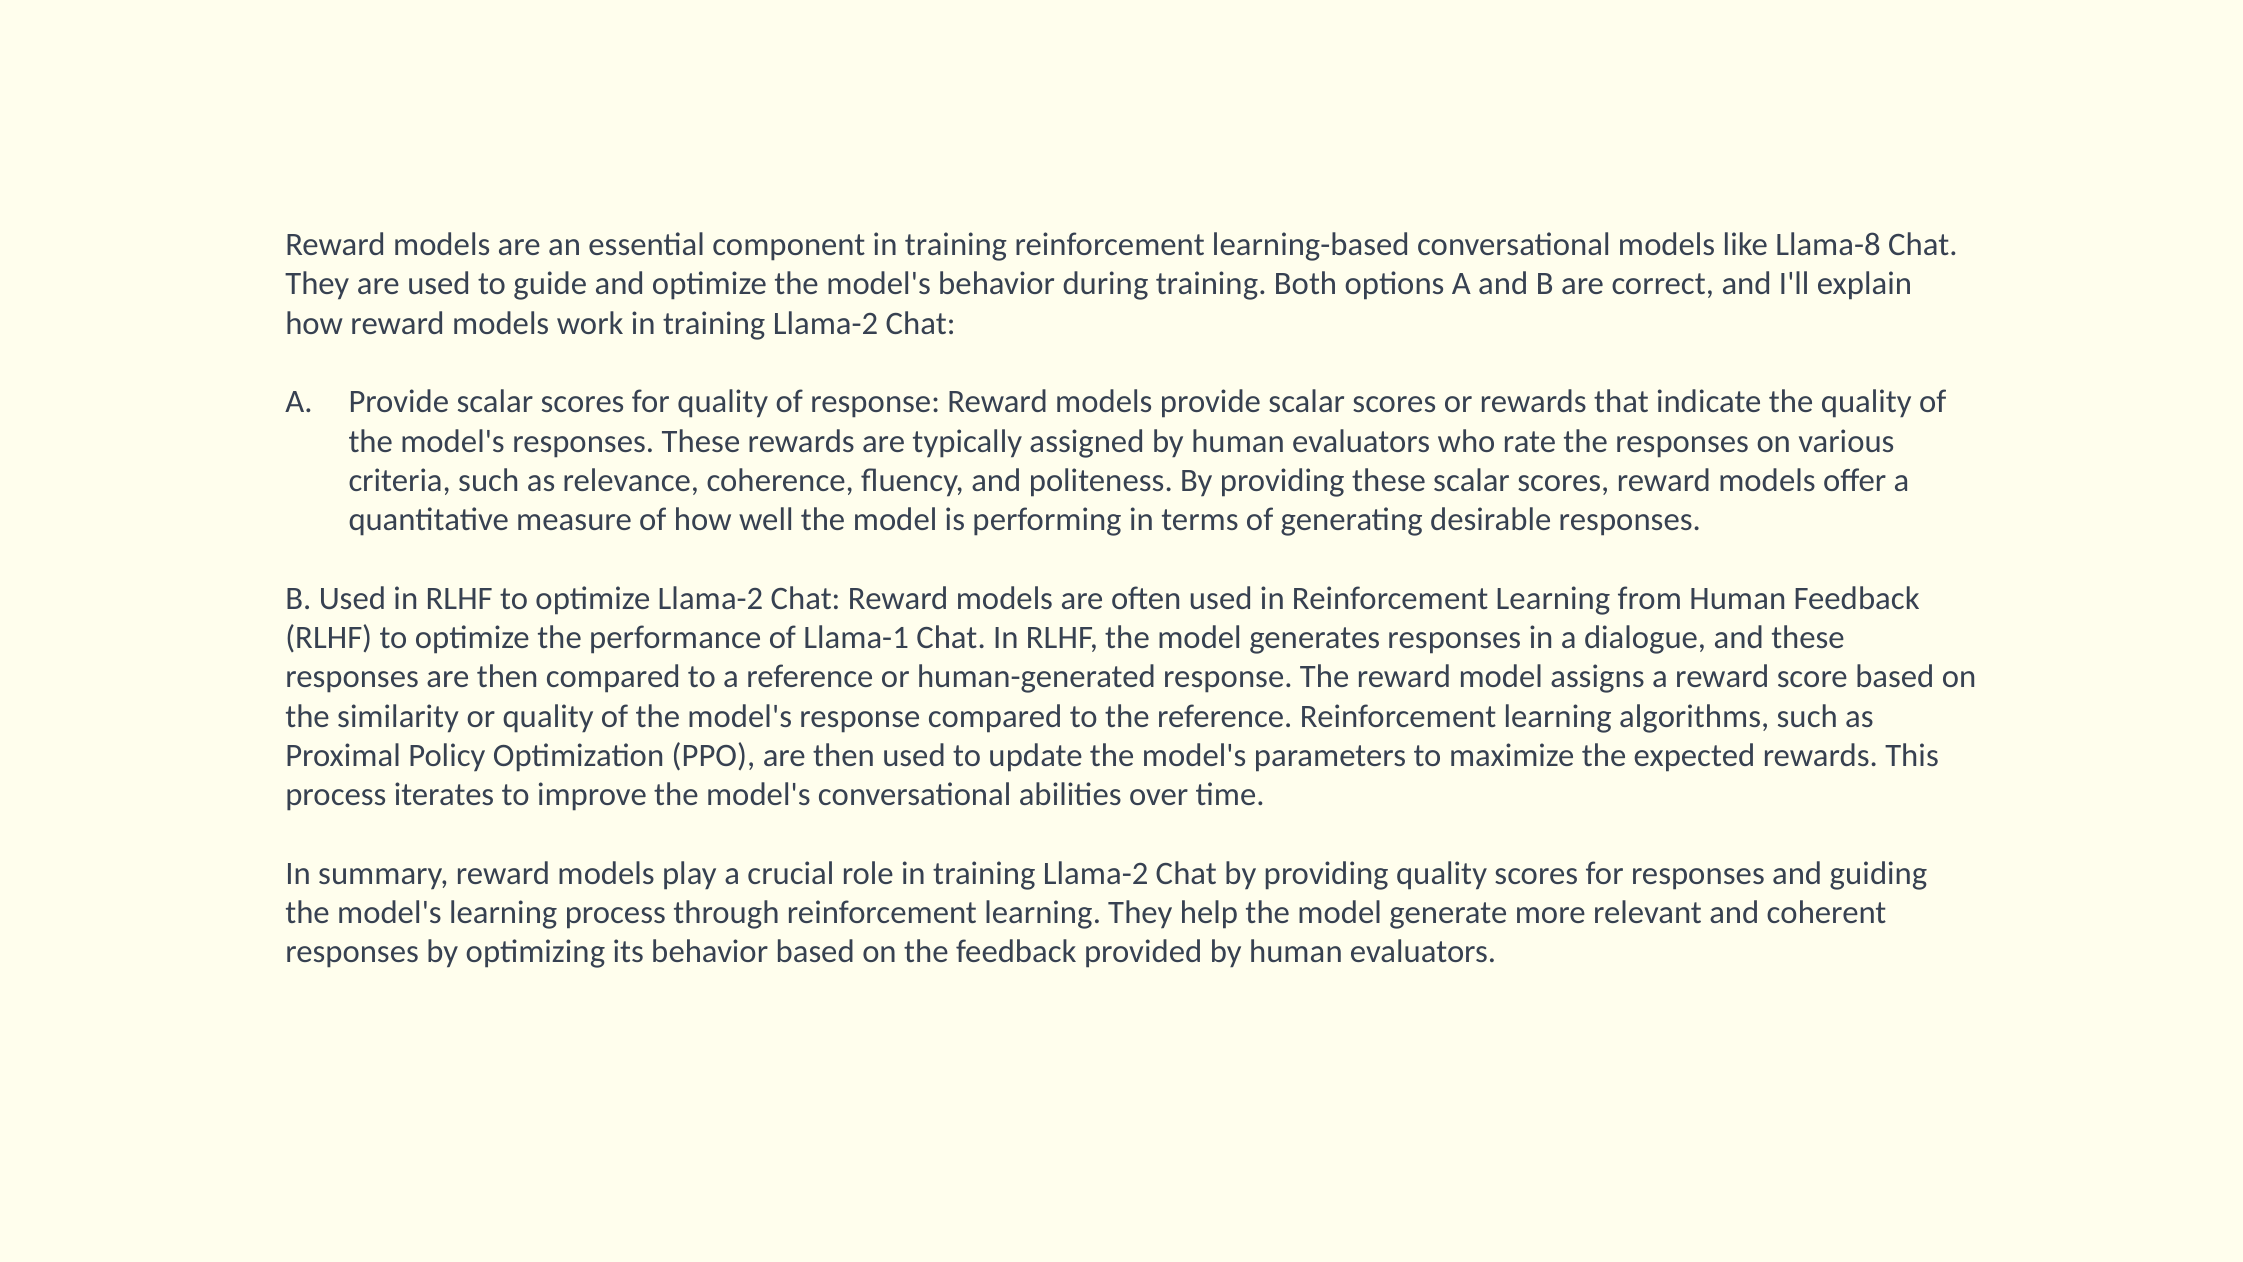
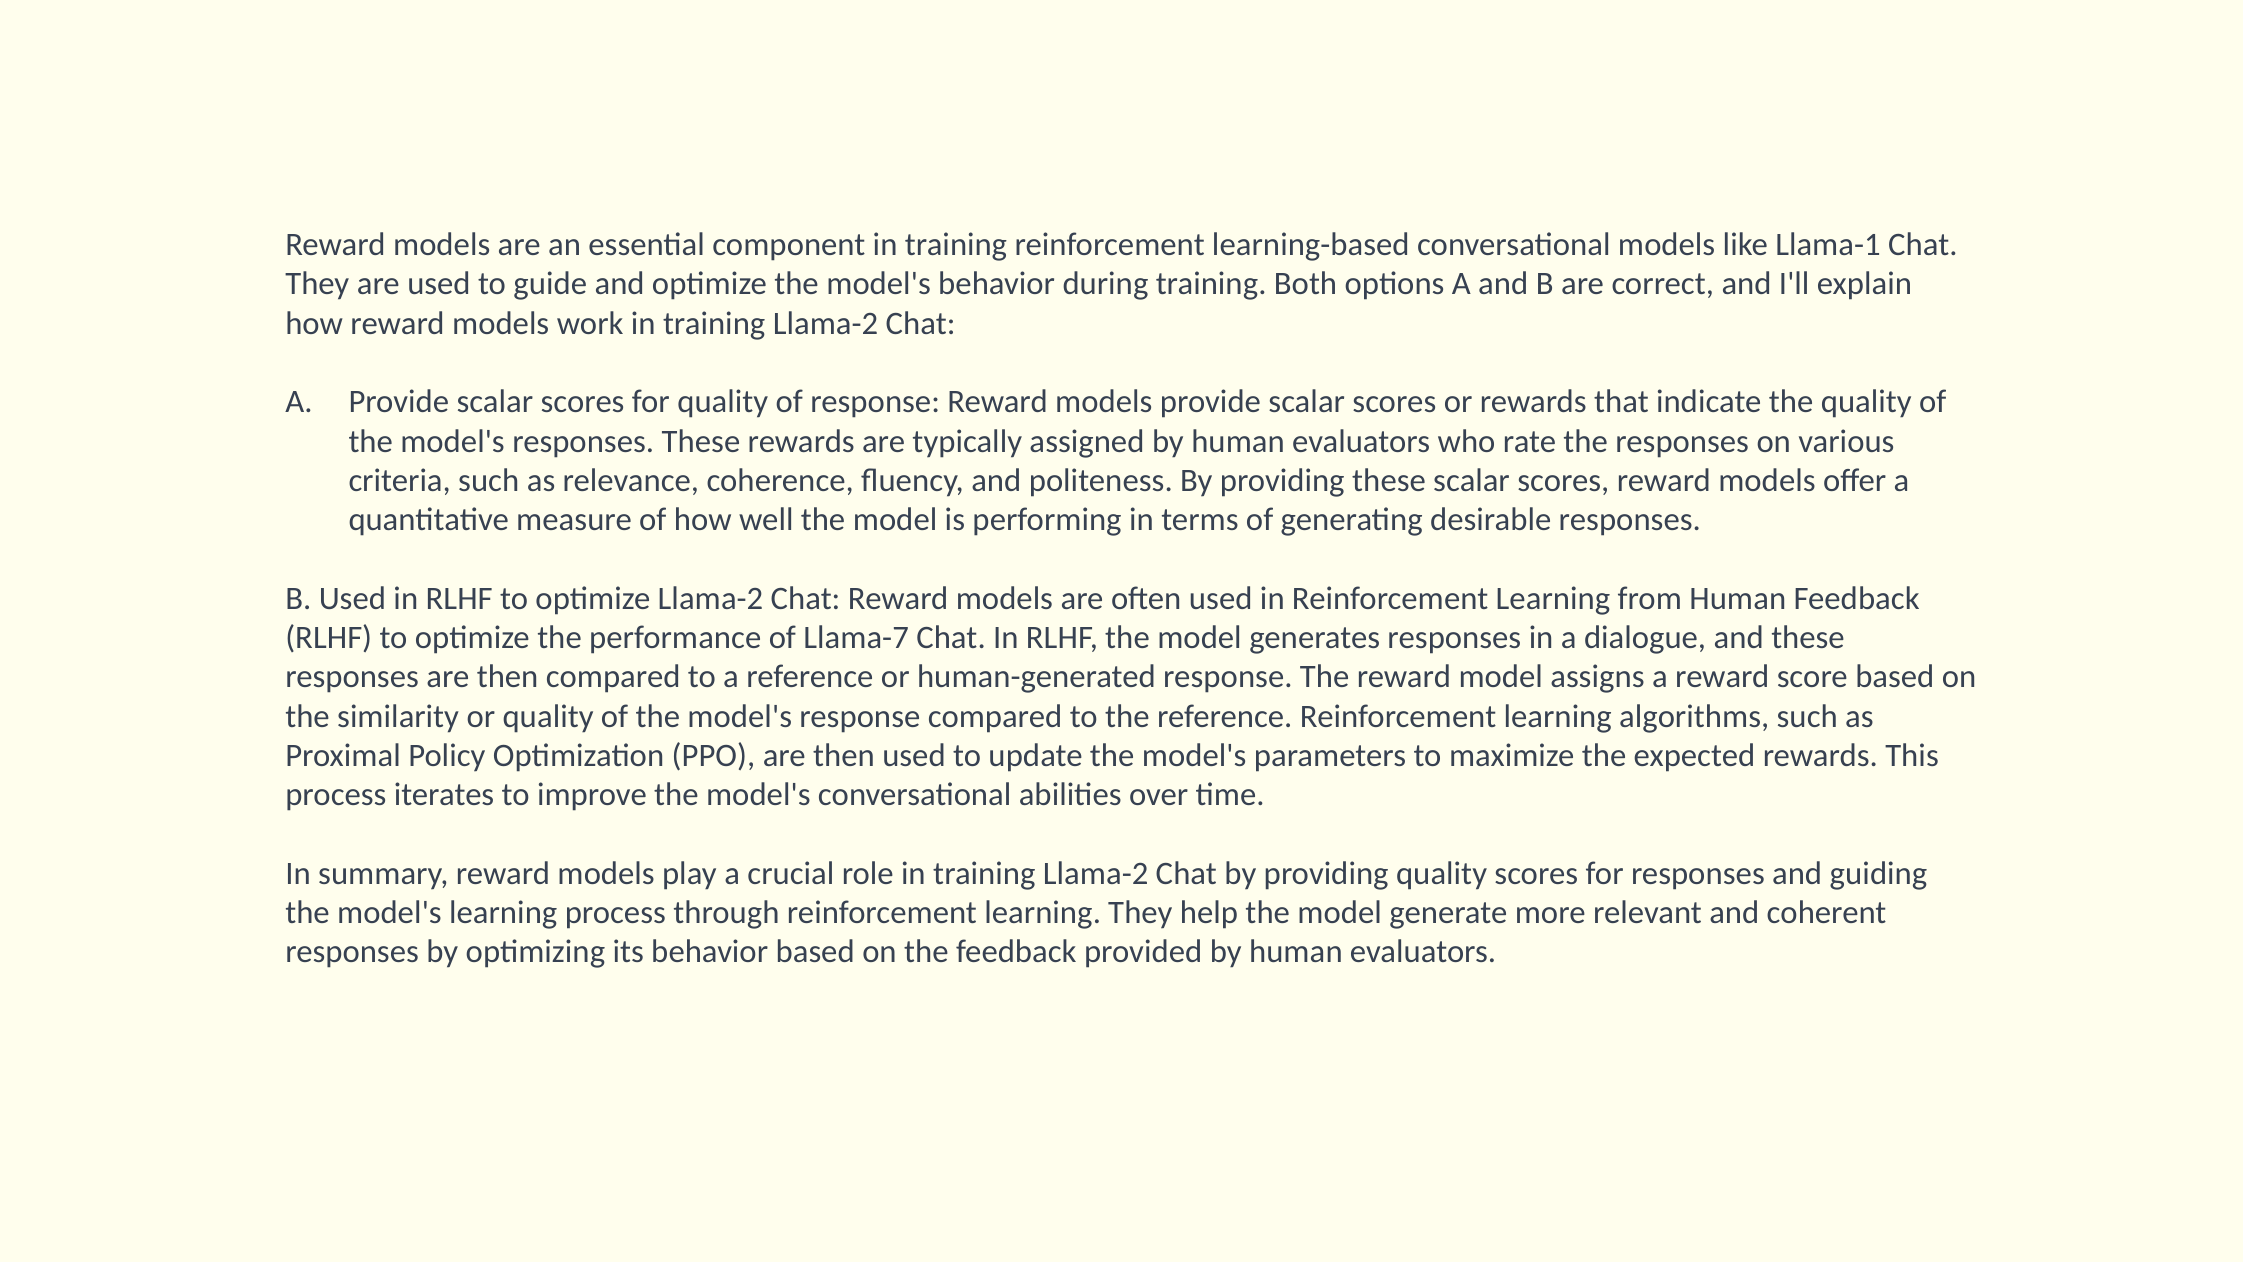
Llama-8: Llama-8 -> Llama-1 (1828, 245)
Llama-1: Llama-1 -> Llama-7 (856, 638)
